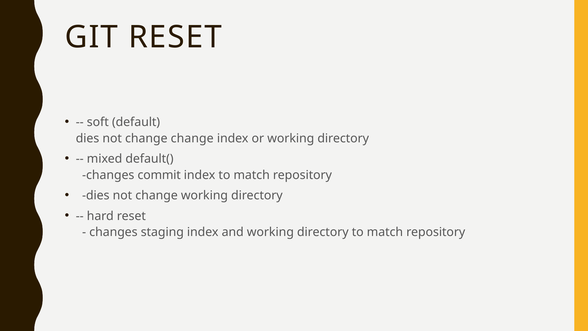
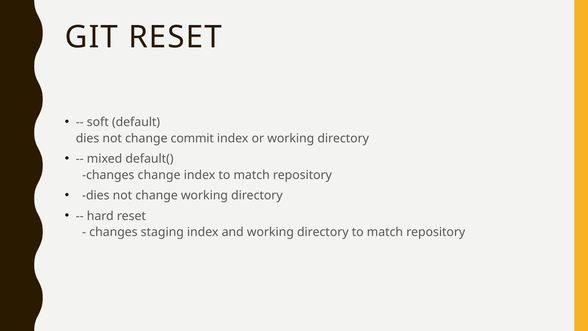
change change: change -> commit (192, 138)
changes commit: commit -> change (159, 175)
